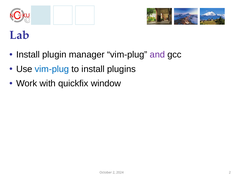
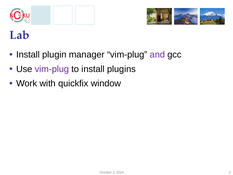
vim-plug colour: blue -> purple (52, 69)
